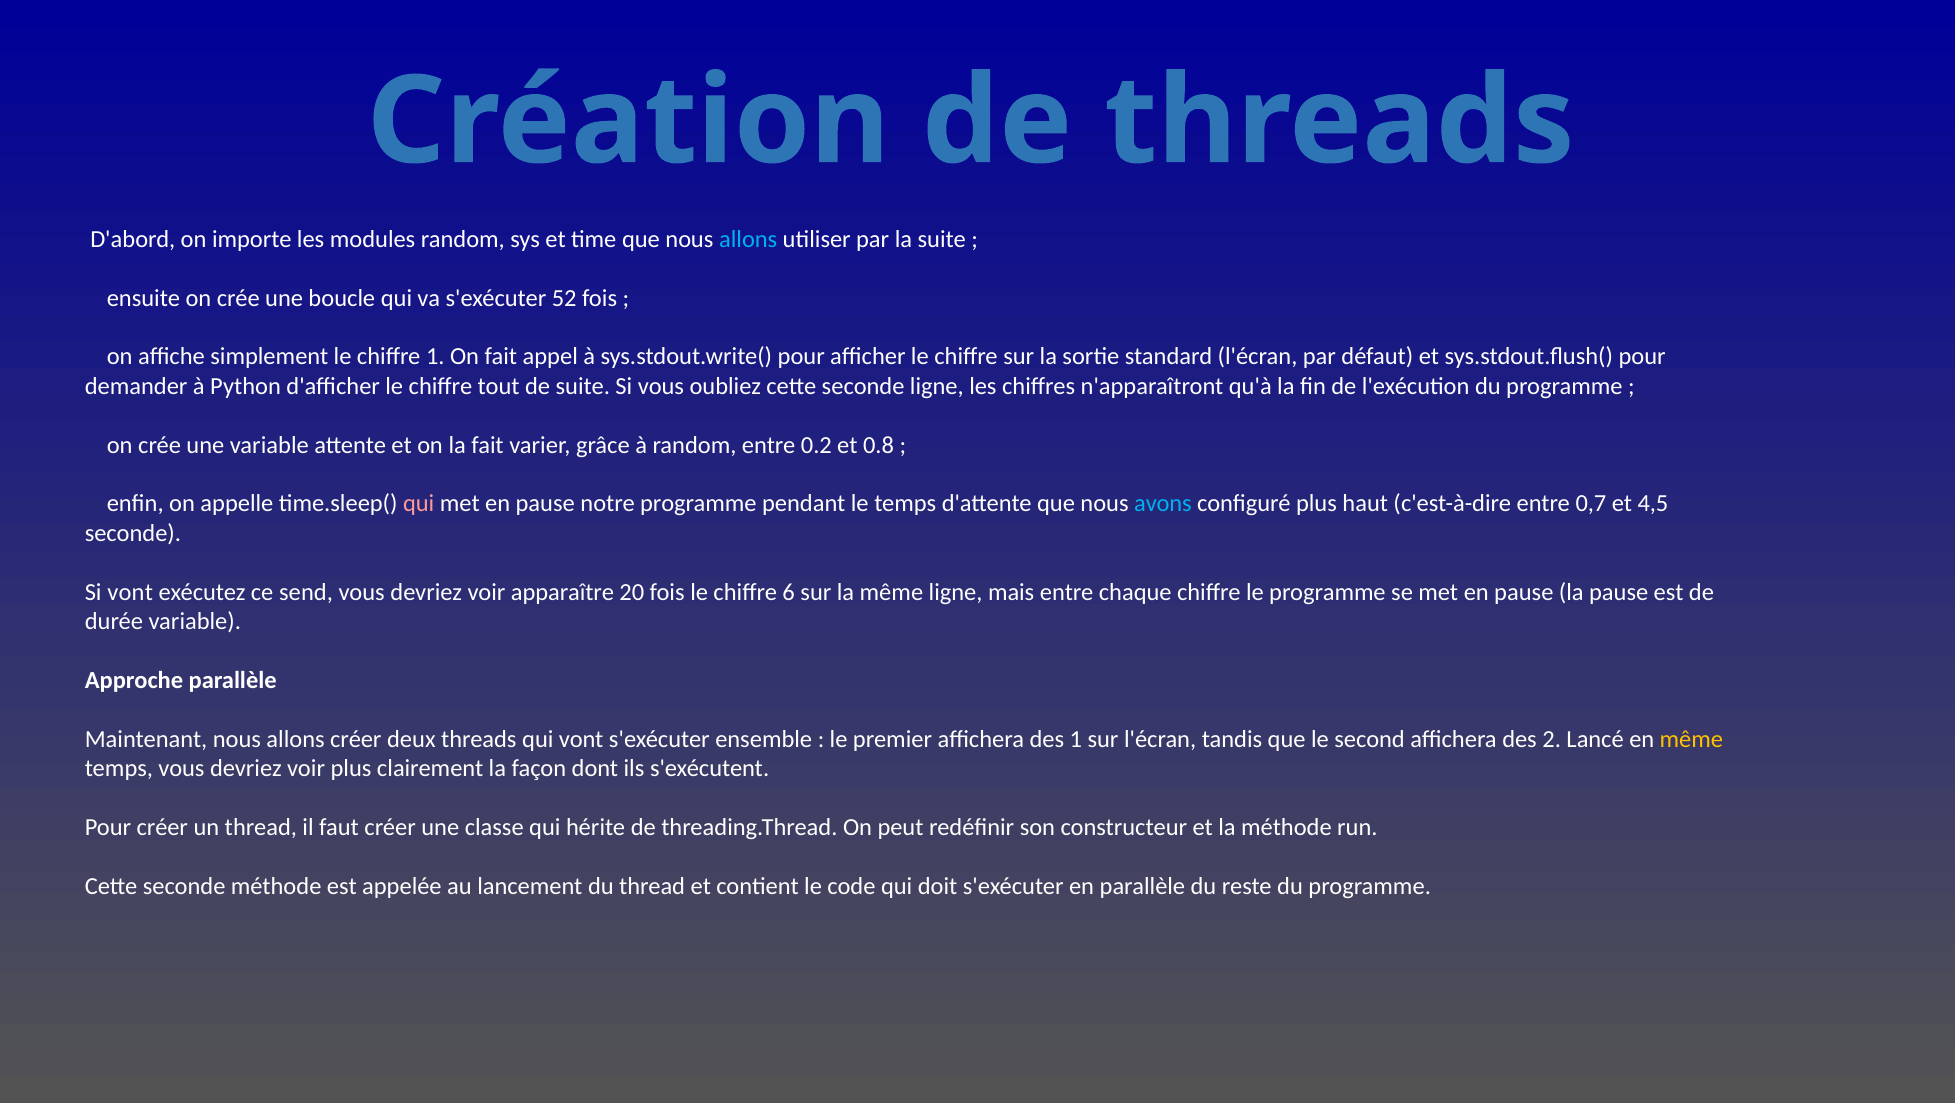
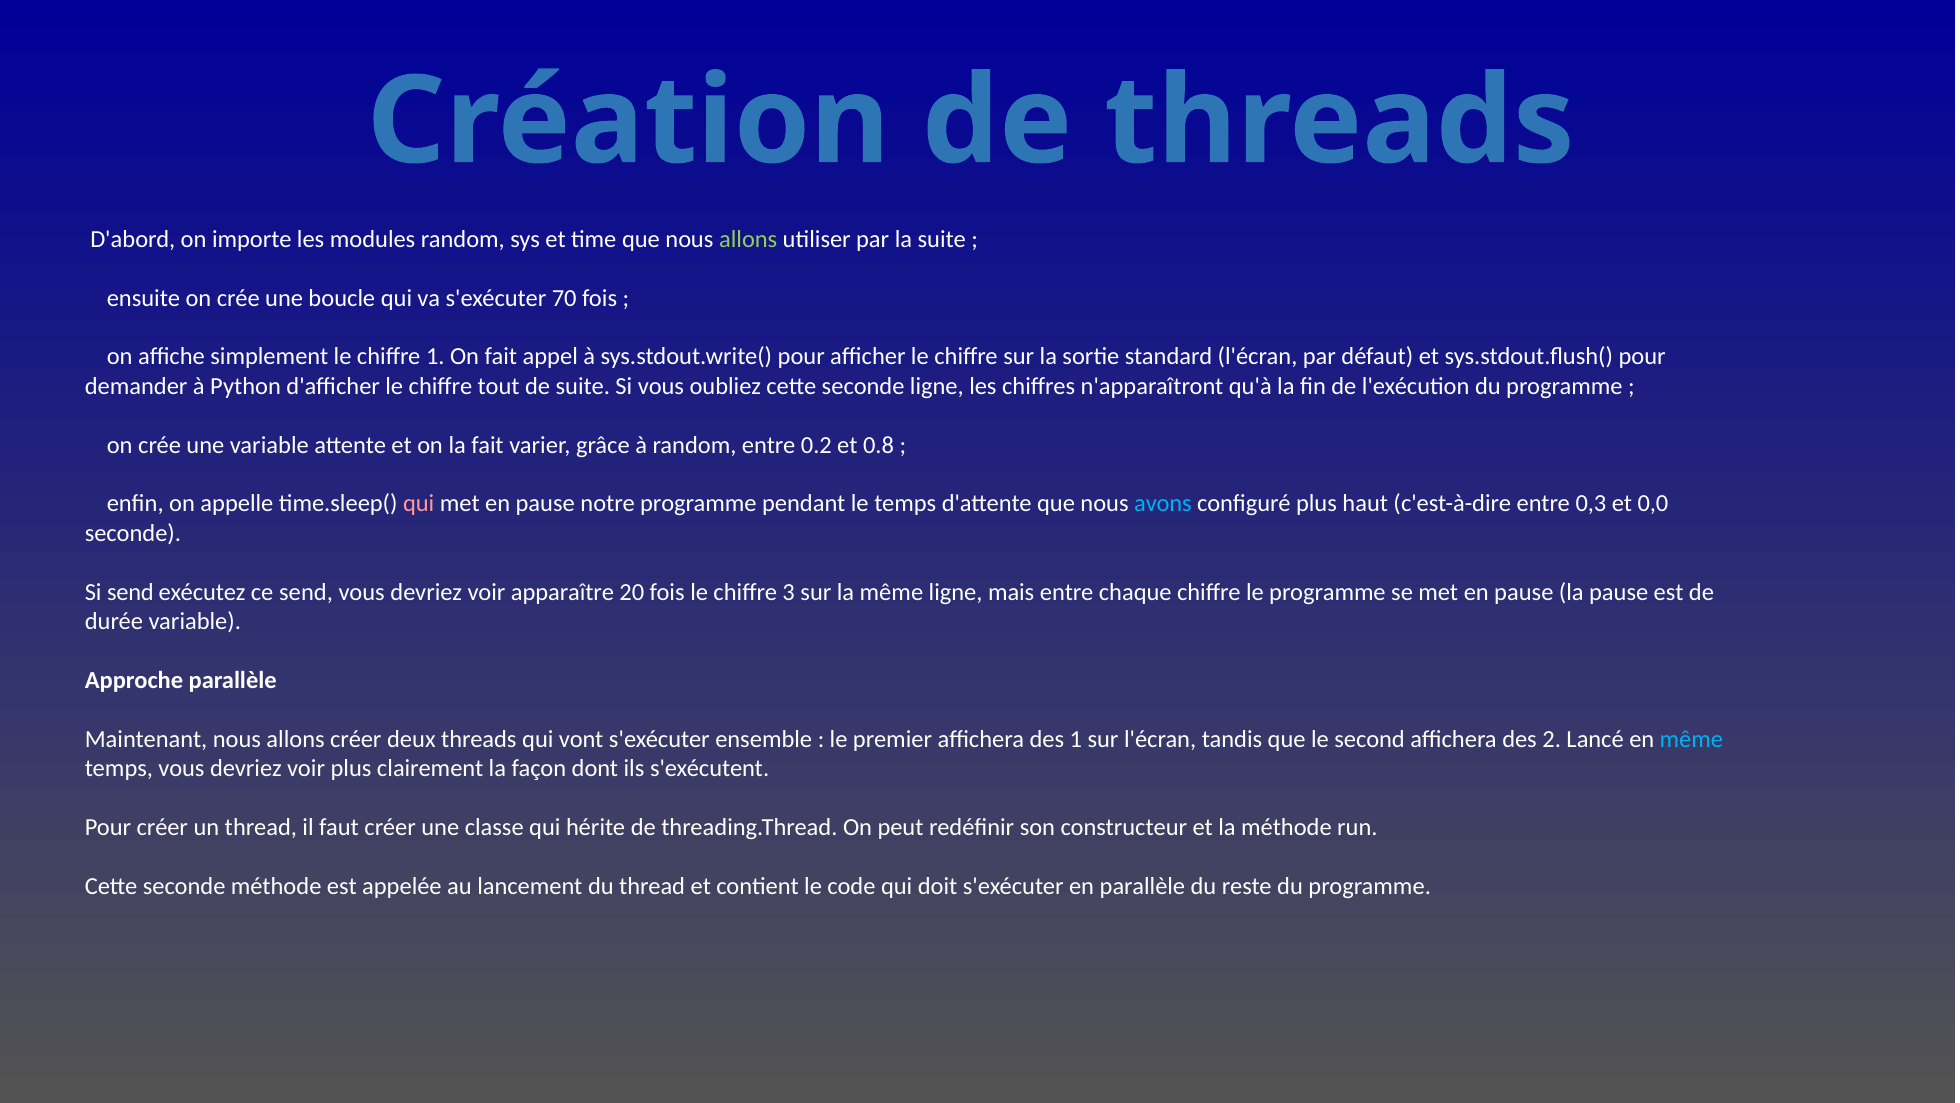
allons colour: light blue -> light green (748, 239)
52: 52 -> 70 (564, 298)
0,7: 0,7 -> 0,3 (1591, 504)
4,5: 4,5 -> 0,0 (1653, 504)
Si vont: vont -> send (130, 592)
6: 6 -> 3 (789, 592)
même colour: yellow -> light blue (1691, 739)
